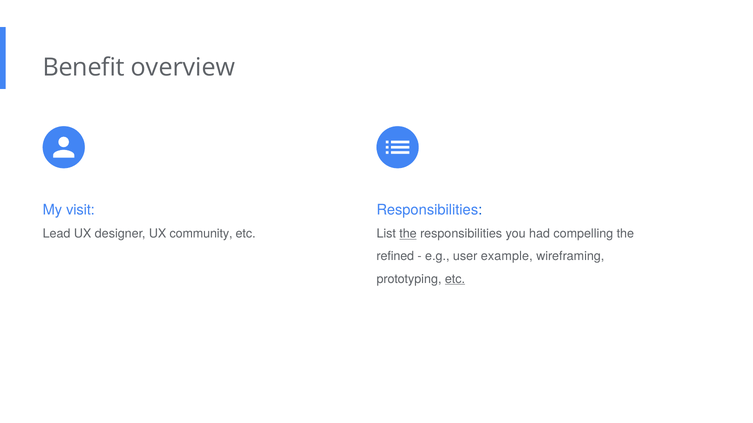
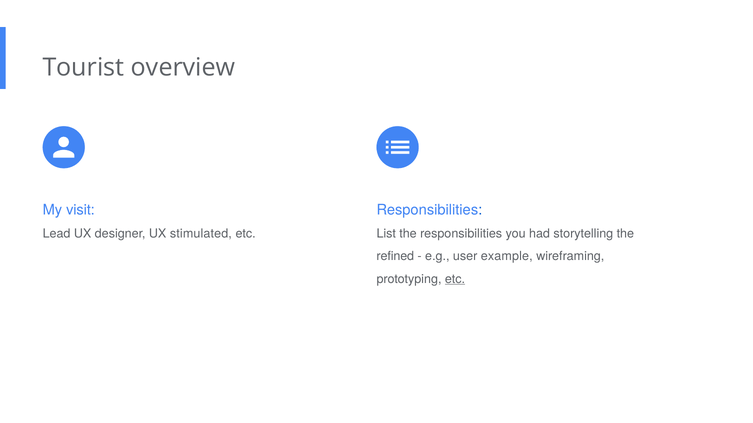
Benefit: Benefit -> Tourist (83, 68)
community: community -> stimulated (201, 234)
the underline: present -> none (408, 234)
compelling: compelling -> storytelling (583, 234)
